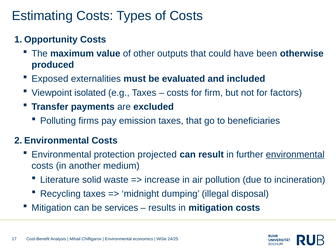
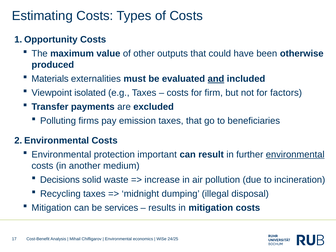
Exposed: Exposed -> Materials (50, 79)
and underline: none -> present (216, 79)
projected: projected -> important (157, 154)
Literature: Literature -> Decisions (60, 180)
